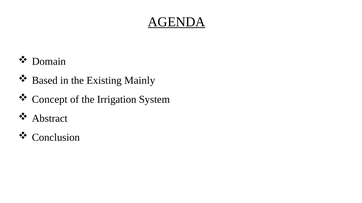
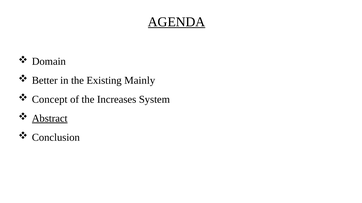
Based: Based -> Better (45, 81)
Irrigation: Irrigation -> Increases (117, 100)
Abstract underline: none -> present (50, 119)
